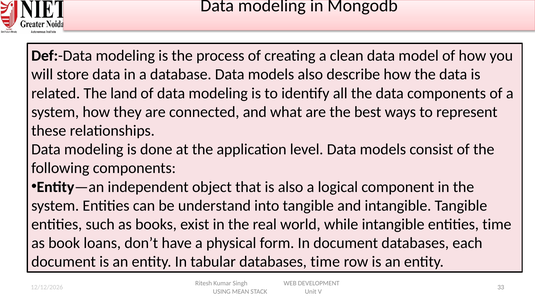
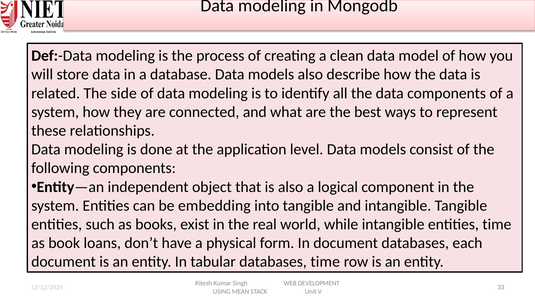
land: land -> side (124, 93)
understand: understand -> embedding (214, 206)
